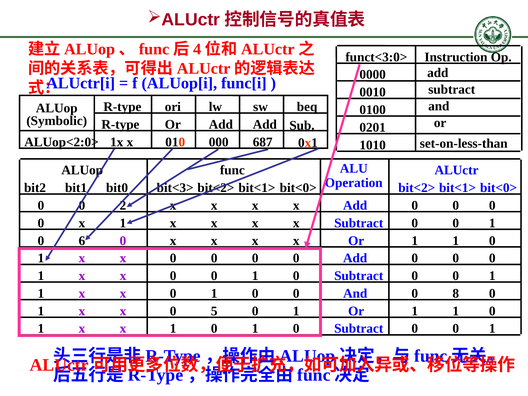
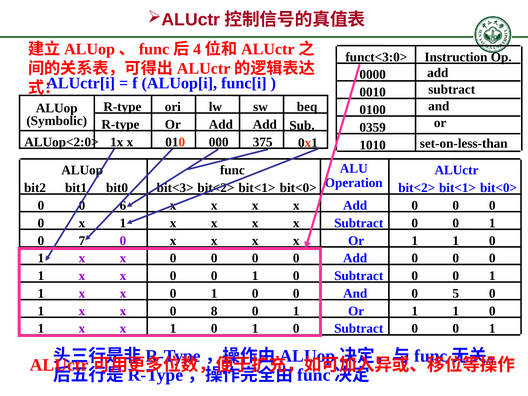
0201: 0201 -> 0359 (373, 127)
687: 687 -> 375 (263, 142)
2: 2 -> 6 (123, 205)
6: 6 -> 7 (82, 241)
8: 8 -> 5 (456, 293)
5: 5 -> 8 (214, 311)
